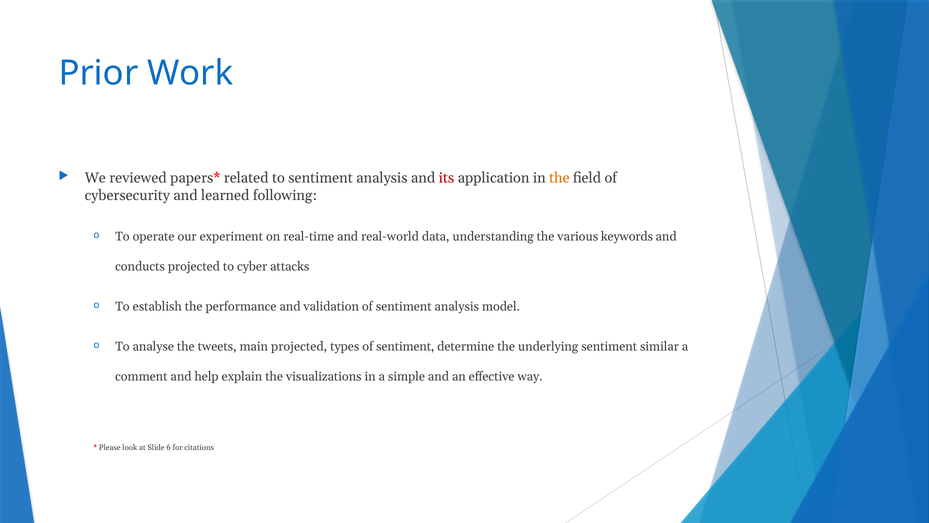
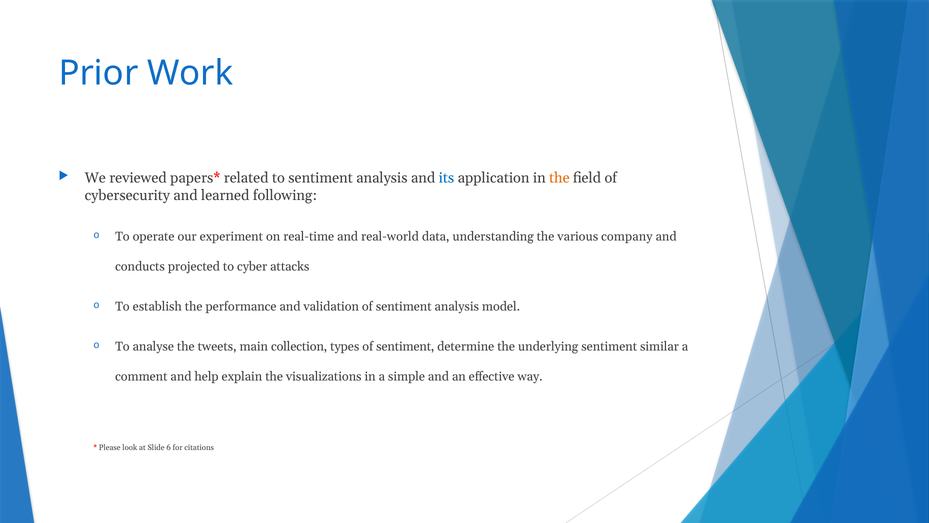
its colour: red -> blue (446, 178)
keywords: keywords -> company (627, 236)
main projected: projected -> collection (299, 346)
